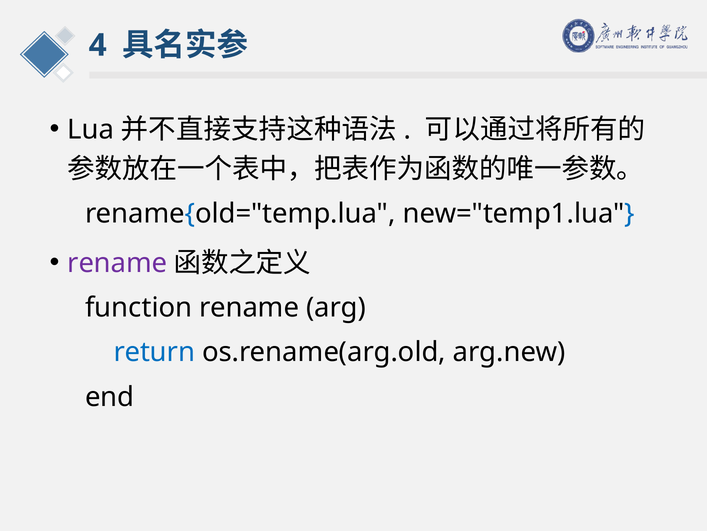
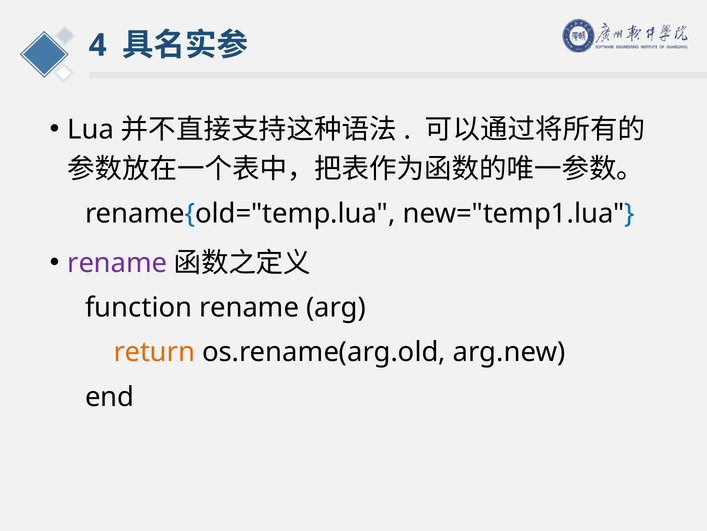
return colour: blue -> orange (154, 352)
